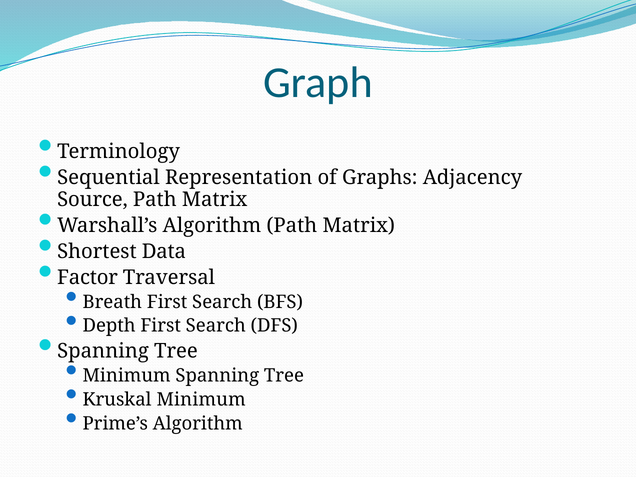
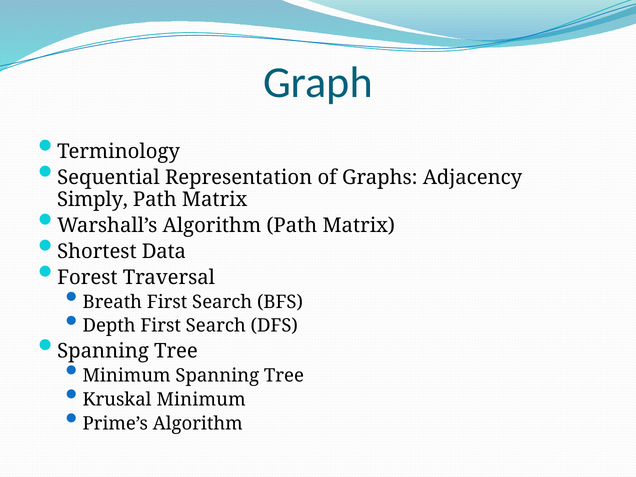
Source: Source -> Simply (92, 199)
Factor: Factor -> Forest (87, 277)
